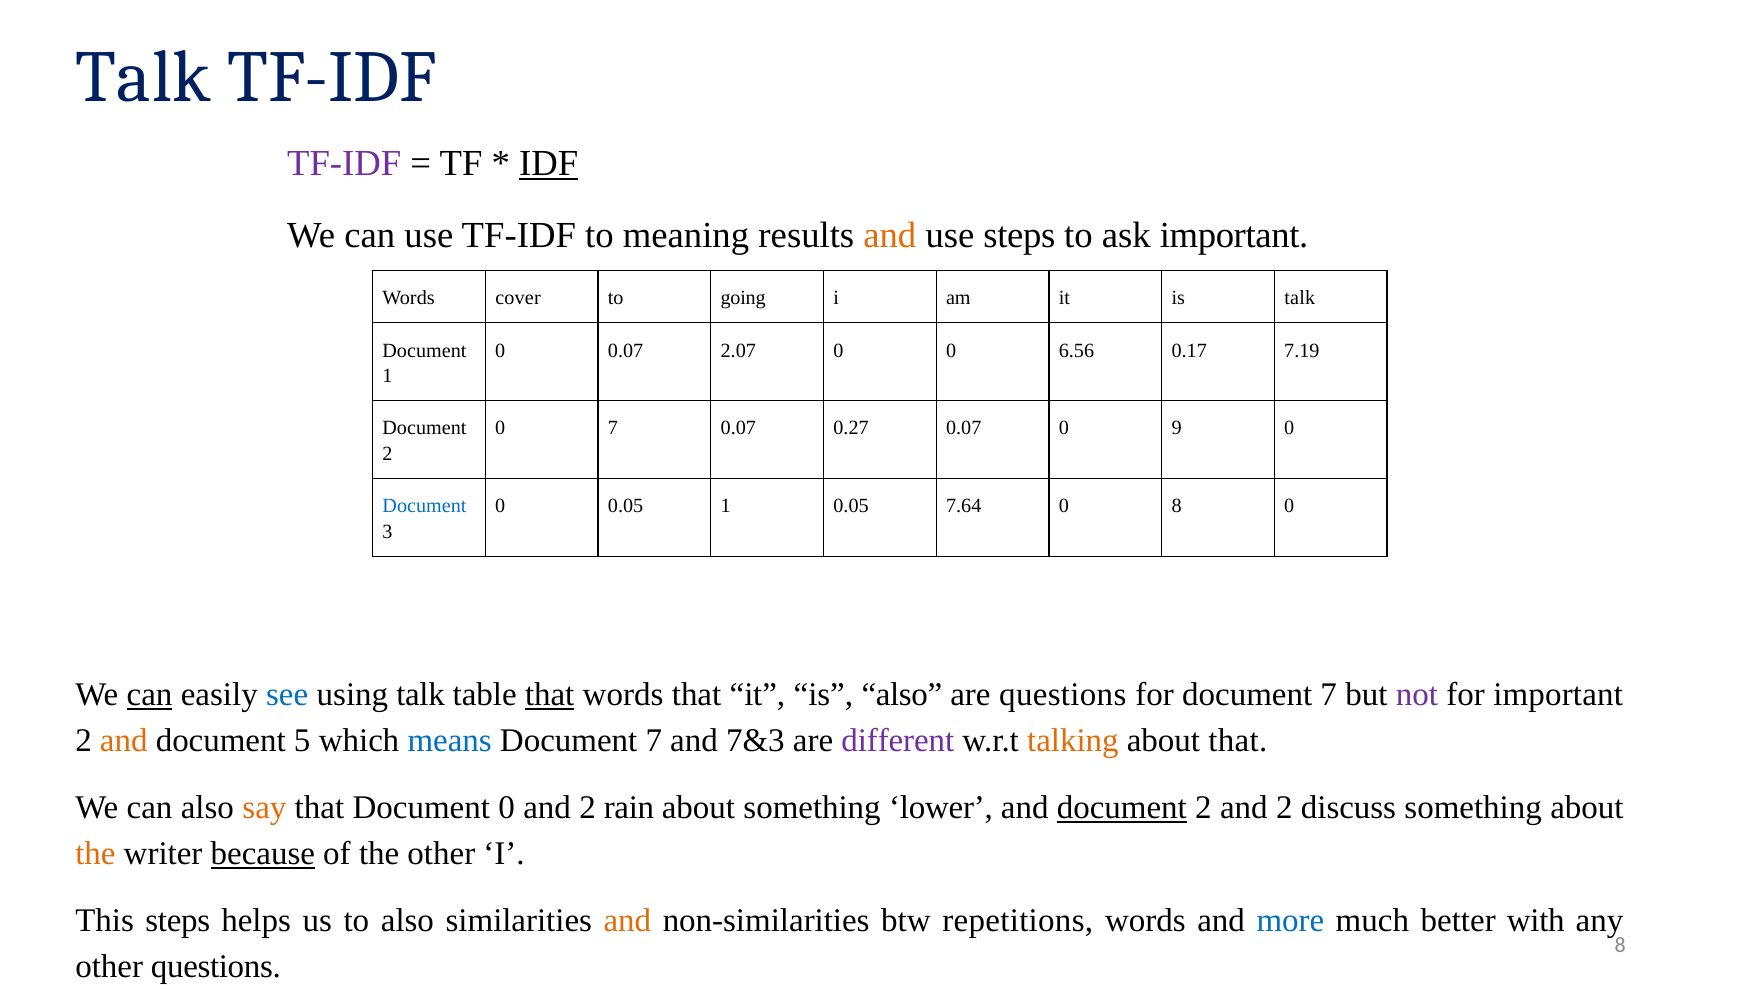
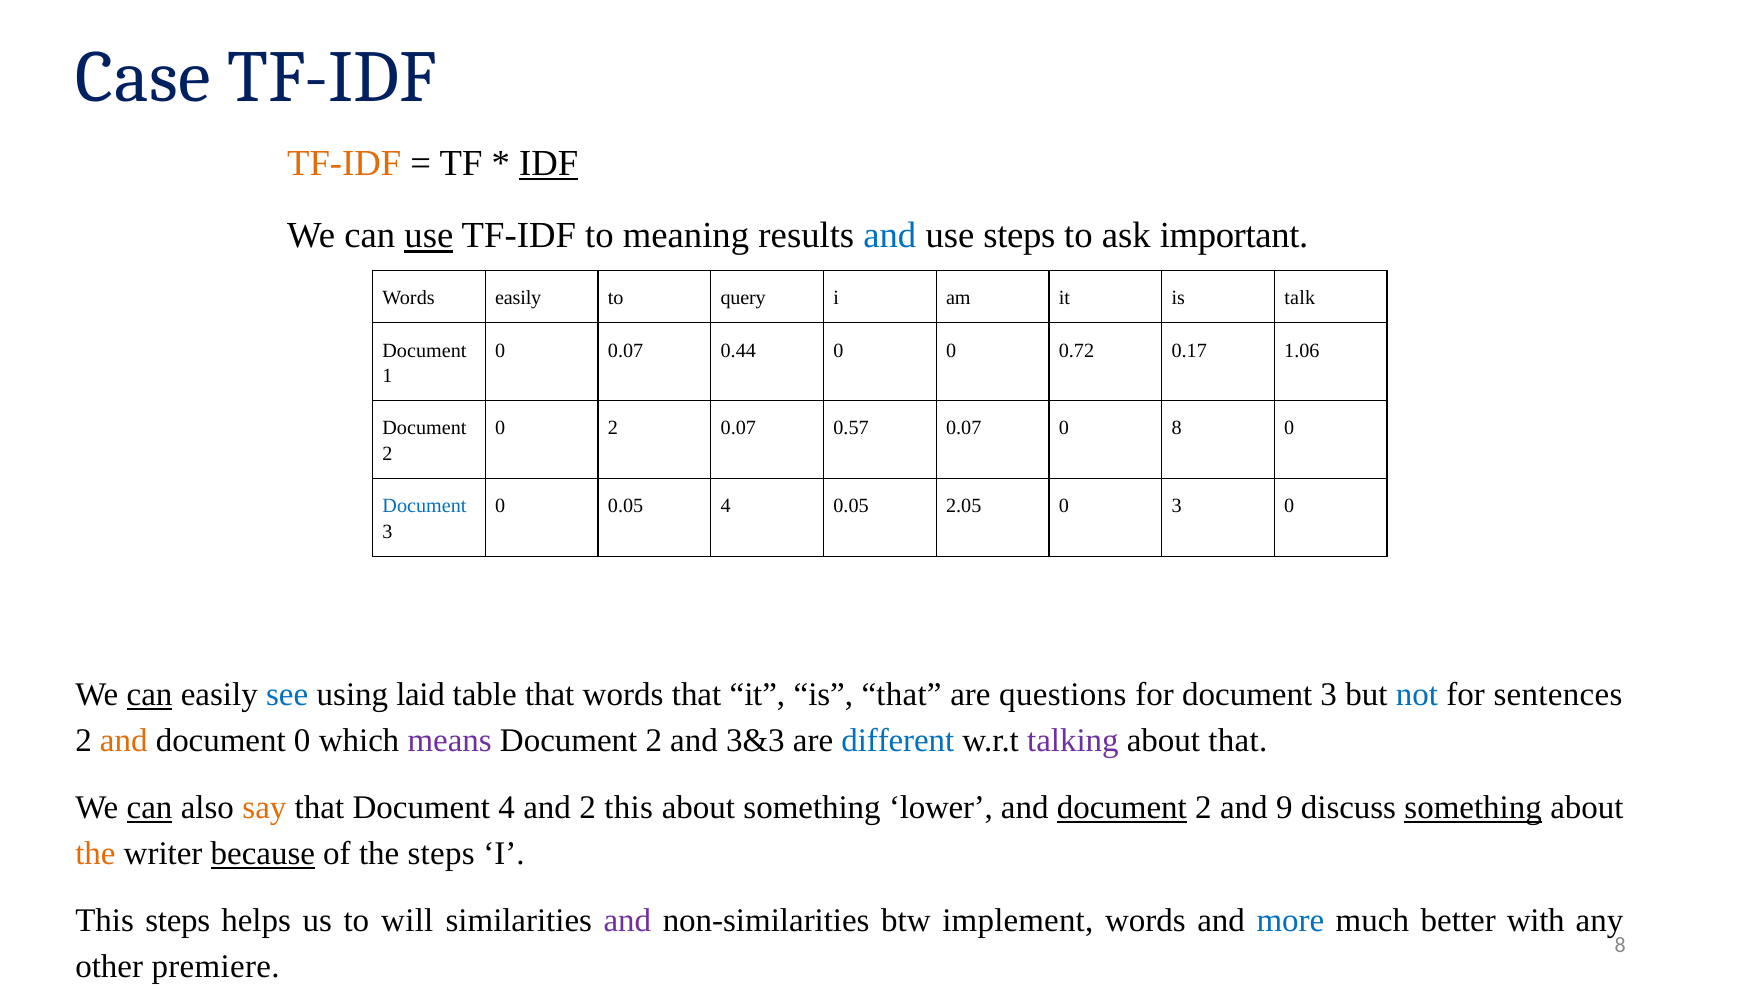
Talk: Talk -> Case (143, 77)
TF-IDF colour: purple -> orange (344, 163)
use underline: none -> present (429, 236)
and colour: orange -> blue (890, 236)
Words cover: cover -> easily (518, 298)
going: going -> query (743, 298)
2.07: 2.07 -> 0.44 (738, 350)
6.56: 6.56 -> 0.72 (1076, 350)
7.19: 7.19 -> 1.06 (1302, 350)
0 7: 7 -> 2 (613, 428)
0.27: 0.27 -> 0.57 (851, 428)
0 9: 9 -> 8 (1177, 428)
0.05 1: 1 -> 4 (726, 506)
7.64: 7.64 -> 2.05 (964, 506)
0 8: 8 -> 3 (1177, 506)
using talk: talk -> laid (421, 695)
that underline: present -> none (550, 695)
is also: also -> that (902, 695)
for document 7: 7 -> 3 (1329, 695)
not colour: purple -> blue (1417, 695)
for important: important -> sentences (1558, 695)
document 5: 5 -> 0 (302, 741)
means colour: blue -> purple (450, 741)
7: 7 -> 2 (654, 741)
7&3: 7&3 -> 3&3 (755, 741)
different colour: purple -> blue (898, 741)
talking colour: orange -> purple (1073, 741)
can underline: none -> present (150, 808)
Document 0: 0 -> 4 (507, 808)
2 rain: rain -> this (629, 808)
2 and 2: 2 -> 9 (1284, 808)
something underline: none -> present (1473, 808)
the other: other -> steps (441, 854)
to also: also -> will (407, 921)
and colour: orange -> purple (627, 921)
repetitions: repetitions -> implement (1018, 921)
other questions: questions -> premiere (216, 967)
